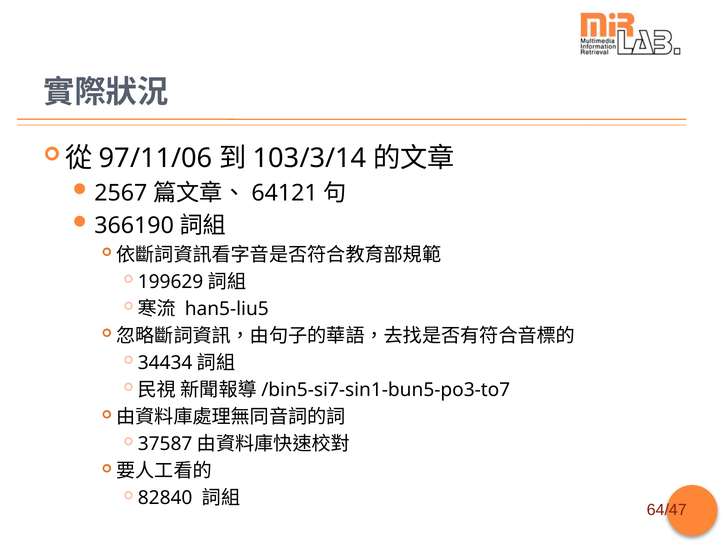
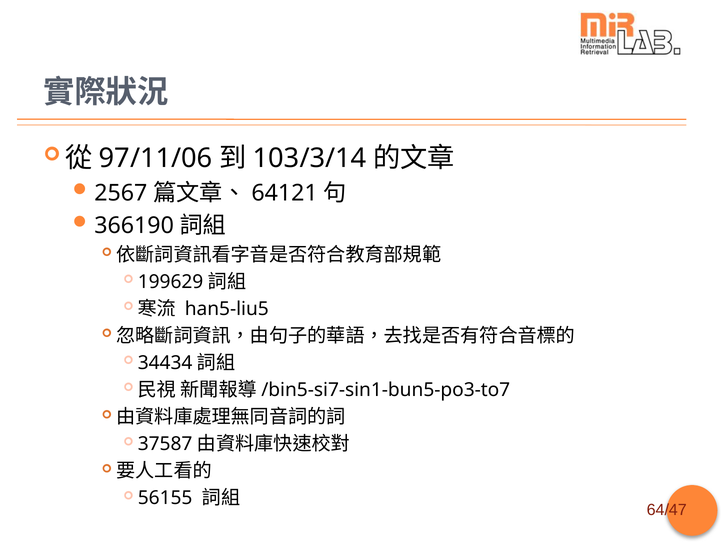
82840: 82840 -> 56155 (165, 498)
